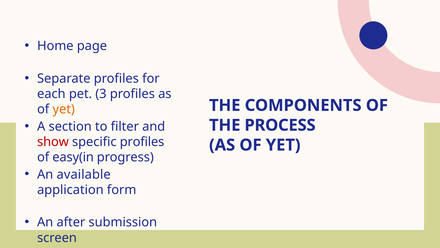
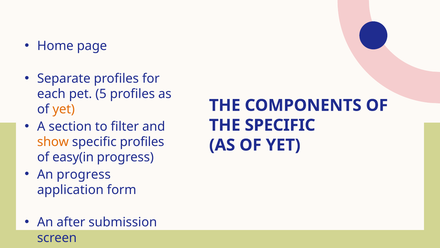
3: 3 -> 5 (101, 94)
THE PROCESS: PROCESS -> SPECIFIC (280, 125)
show colour: red -> orange (53, 142)
An available: available -> progress (84, 174)
